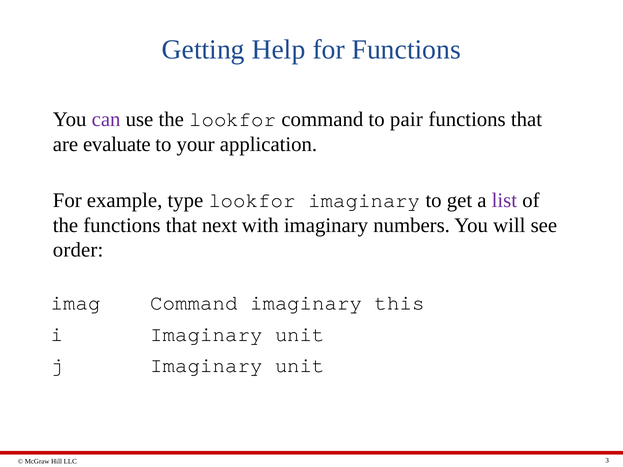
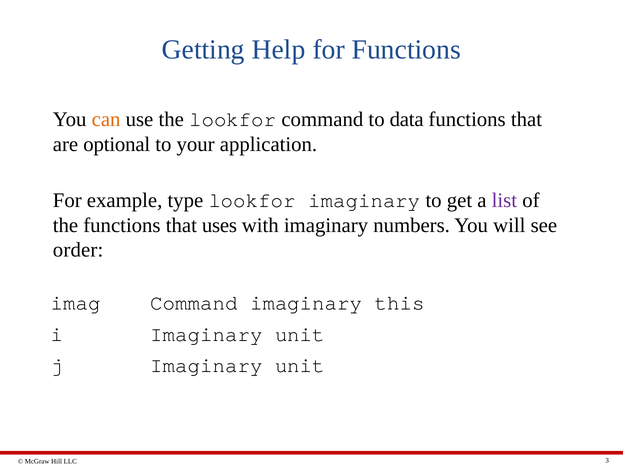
can colour: purple -> orange (106, 119)
pair: pair -> data (407, 119)
evaluate: evaluate -> optional (117, 144)
next: next -> uses (219, 225)
